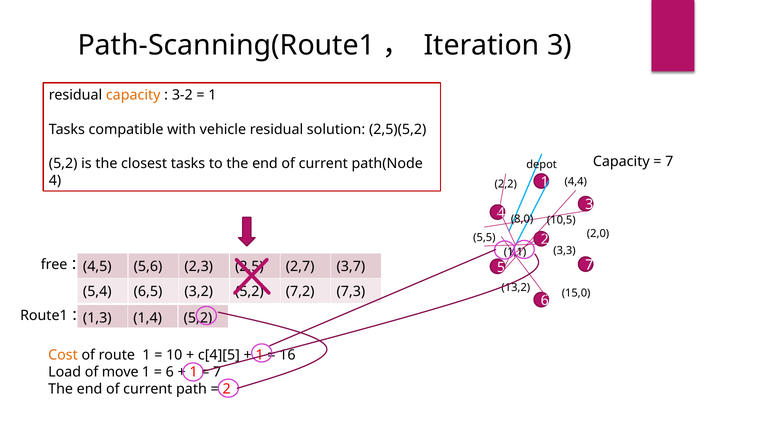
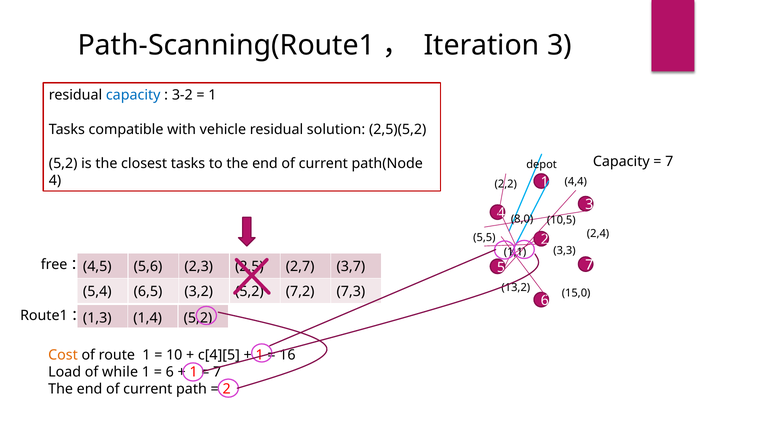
capacity colour: orange -> blue (133, 95)
2,0: 2,0 -> 2,4 (598, 234)
move: move -> while (120, 372)
